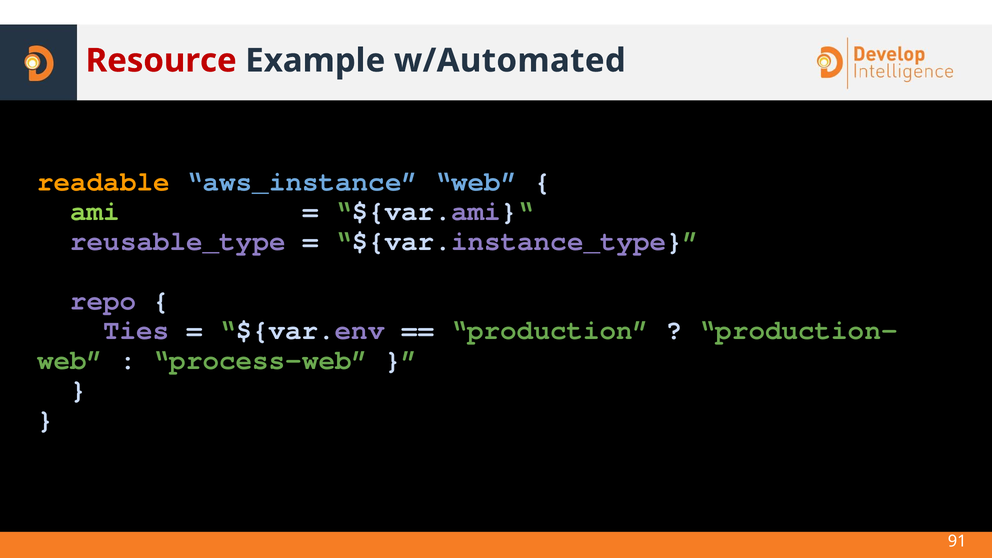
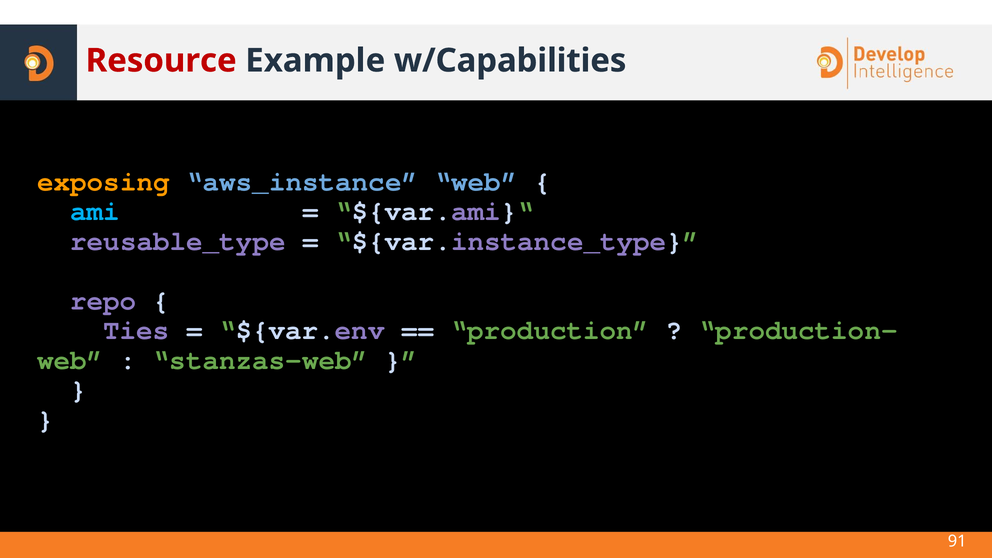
w/Automated: w/Automated -> w/Capabilities (510, 61)
readable: readable -> exposing (103, 182)
ami colour: light green -> light blue (95, 211)
process-web: process-web -> stanzas-web (261, 360)
